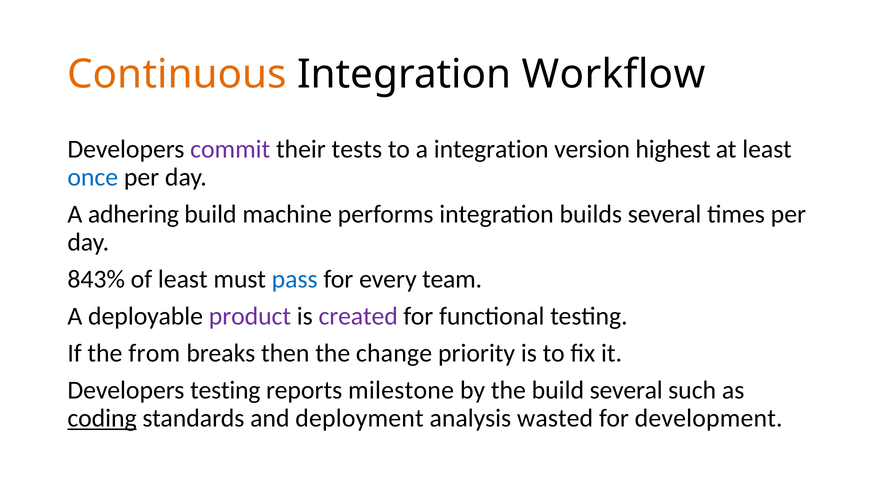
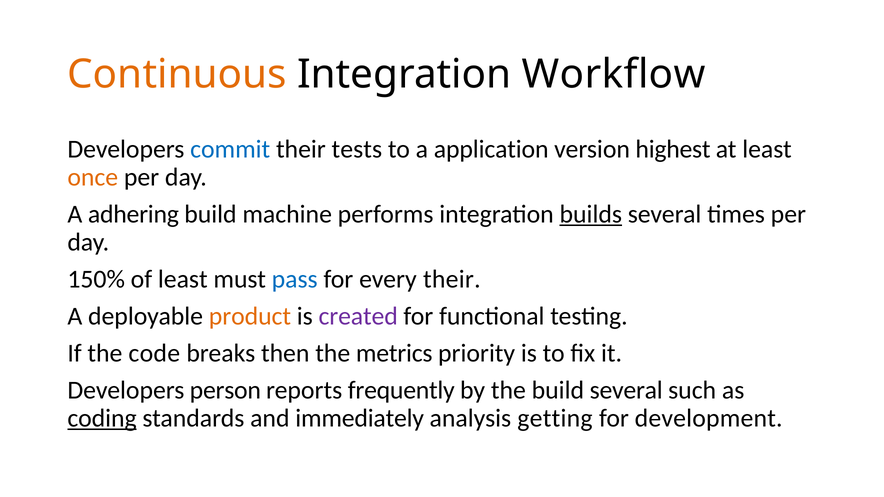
commit colour: purple -> blue (230, 149)
a integration: integration -> application (491, 149)
once colour: blue -> orange (93, 177)
builds underline: none -> present (591, 214)
843%: 843% -> 150% (96, 279)
every team: team -> their (452, 279)
product colour: purple -> orange (250, 316)
from: from -> code (154, 353)
change: change -> metrics (394, 353)
Developers testing: testing -> person (225, 390)
milestone: milestone -> frequently (401, 390)
deployment: deployment -> immediately (360, 418)
wasted: wasted -> getting (555, 418)
